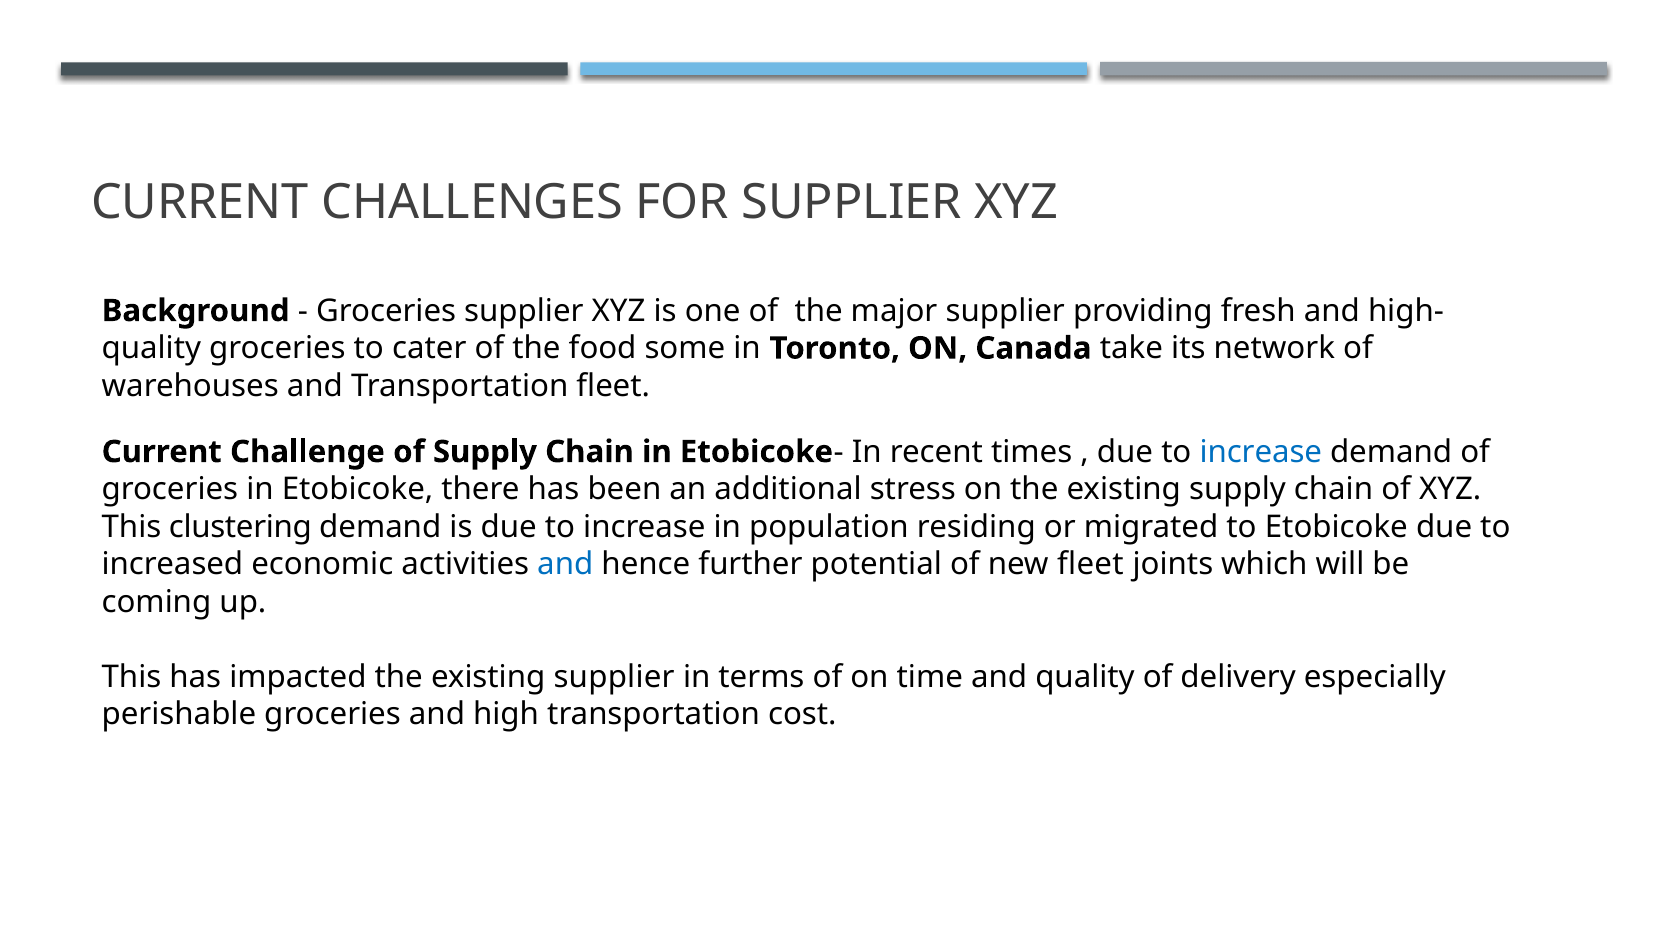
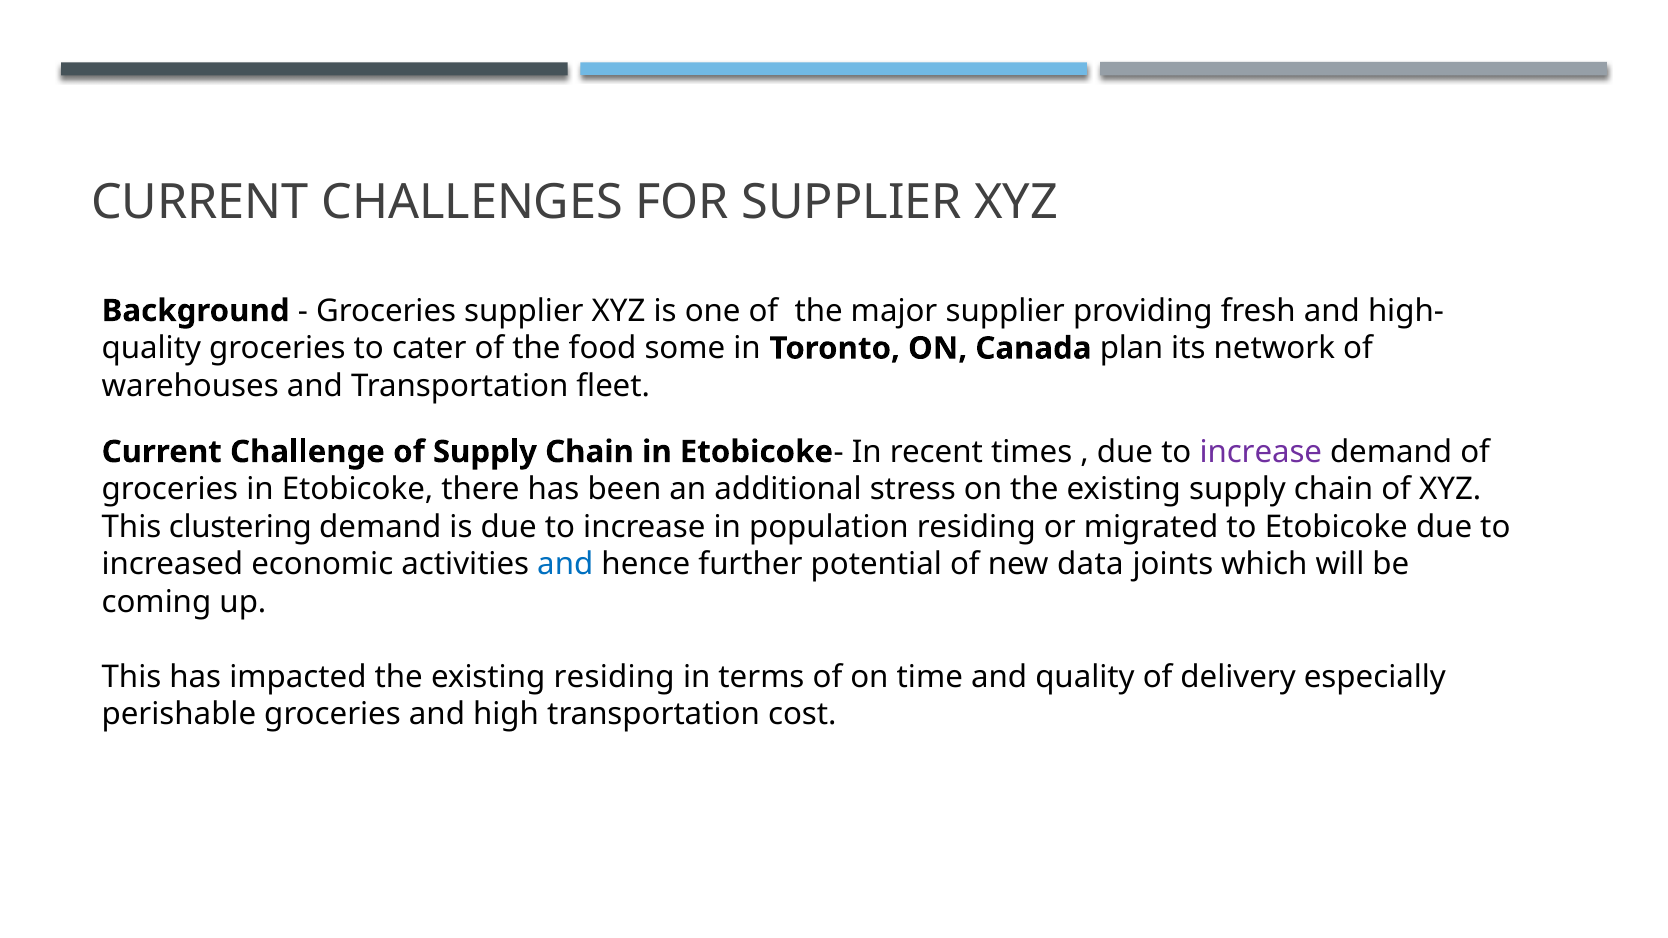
take: take -> plan (1132, 348)
increase colour: blue -> purple (1261, 452)
new fleet: fleet -> data (1090, 565)
existing supplier: supplier -> residing (614, 677)
